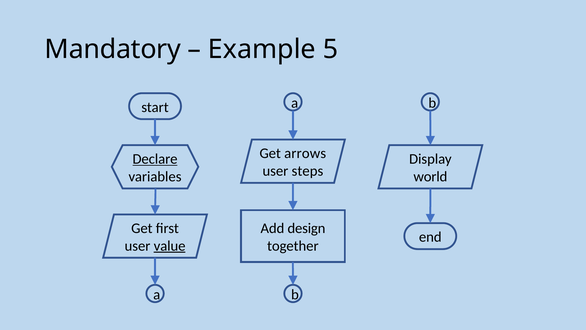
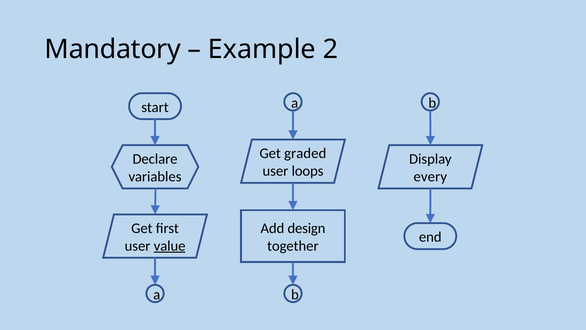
5: 5 -> 2 (330, 49)
arrows: arrows -> graded (305, 153)
Declare underline: present -> none (155, 159)
steps: steps -> loops (308, 171)
world: world -> every (430, 176)
